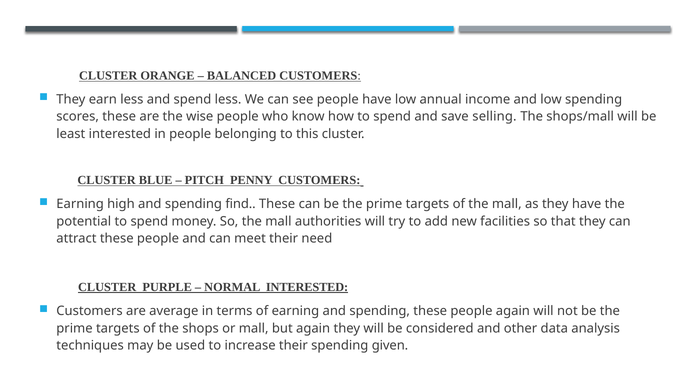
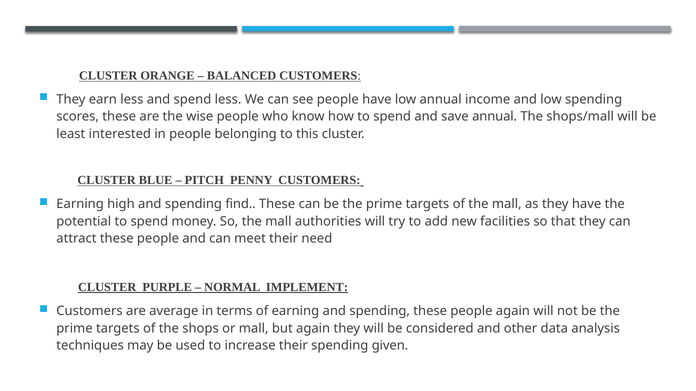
save selling: selling -> annual (495, 117)
NORMAL INTERESTED: INTERESTED -> IMPLEMENT (307, 287)
